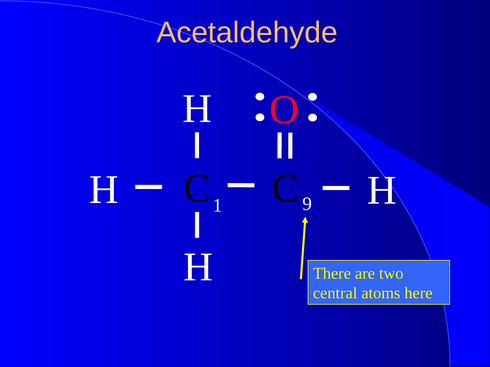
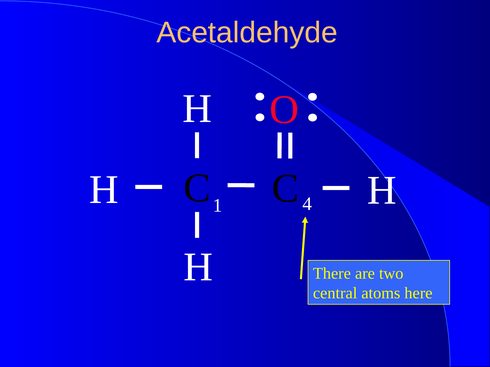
9: 9 -> 4 (307, 204)
